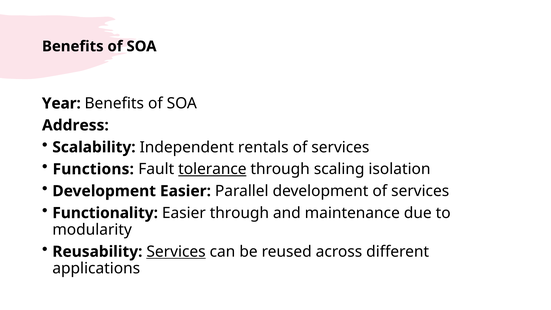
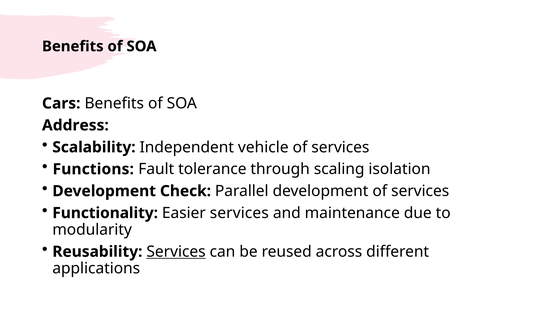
Year: Year -> Cars (61, 103)
rentals: rentals -> vehicle (263, 147)
tolerance underline: present -> none (212, 169)
Development Easier: Easier -> Check (185, 191)
Easier through: through -> services (239, 213)
